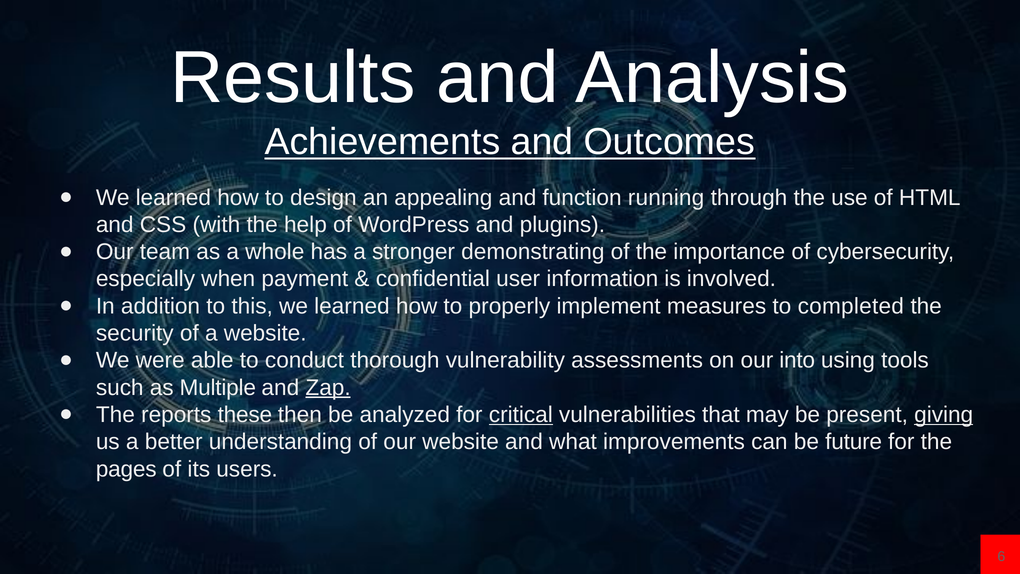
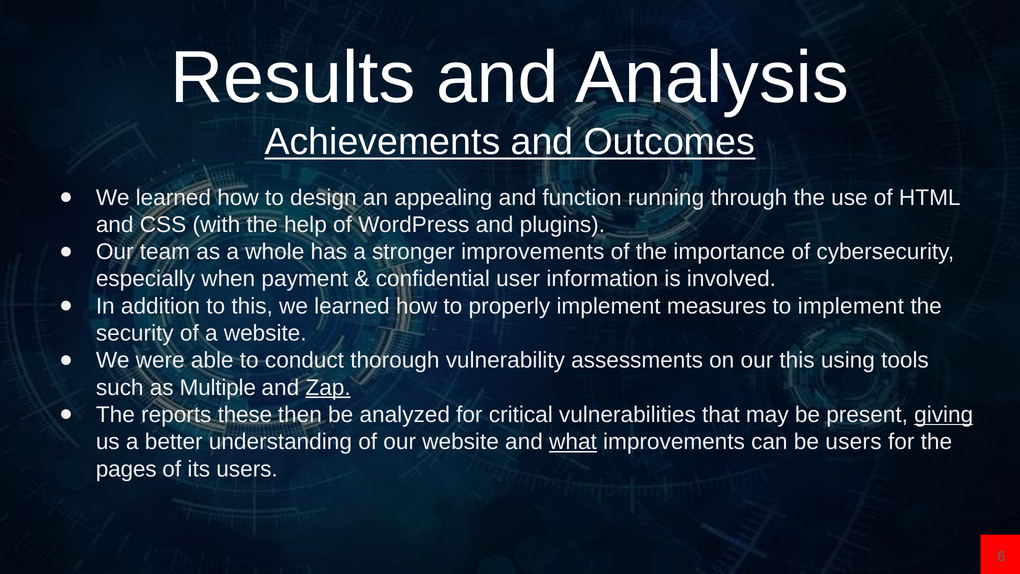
stronger demonstrating: demonstrating -> improvements (533, 252)
to completed: completed -> implement (851, 306)
our into: into -> this (797, 360)
critical underline: present -> none (521, 415)
what underline: none -> present (573, 442)
be future: future -> users (853, 442)
